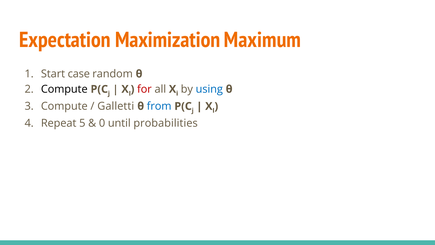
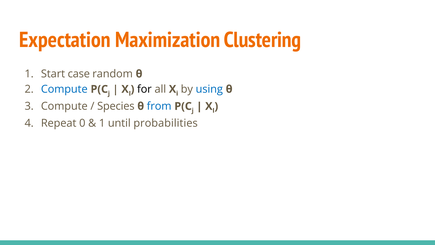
Maximum: Maximum -> Clustering (263, 40)
Compute colour: black -> blue (64, 89)
for colour: red -> black (144, 89)
Galletti: Galletti -> Species (116, 106)
5: 5 -> 0 (82, 123)
0: 0 -> 1 (102, 123)
